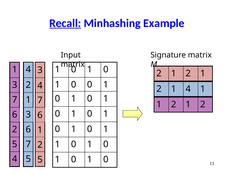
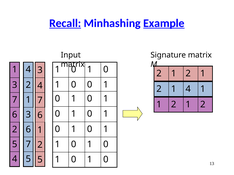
Example underline: none -> present (164, 23)
